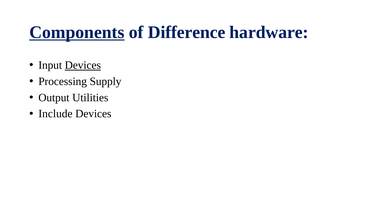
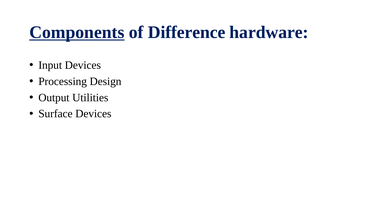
Devices underline: present -> none (83, 65)
Supply: Supply -> Design (106, 81)
Include: Include -> Surface (55, 114)
